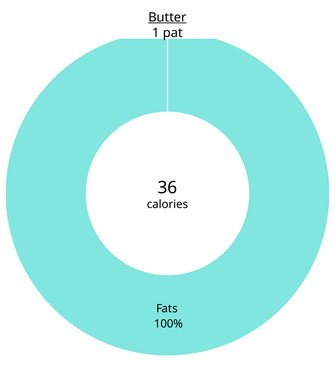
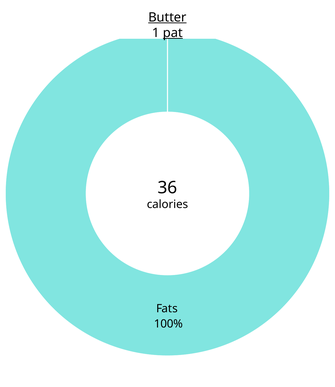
pat underline: none -> present (173, 33)
